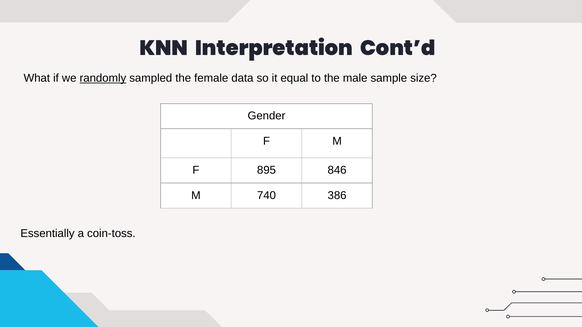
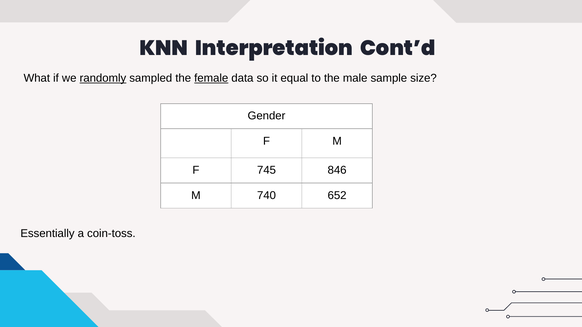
female underline: none -> present (211, 78)
895: 895 -> 745 (267, 170)
386: 386 -> 652 (337, 196)
